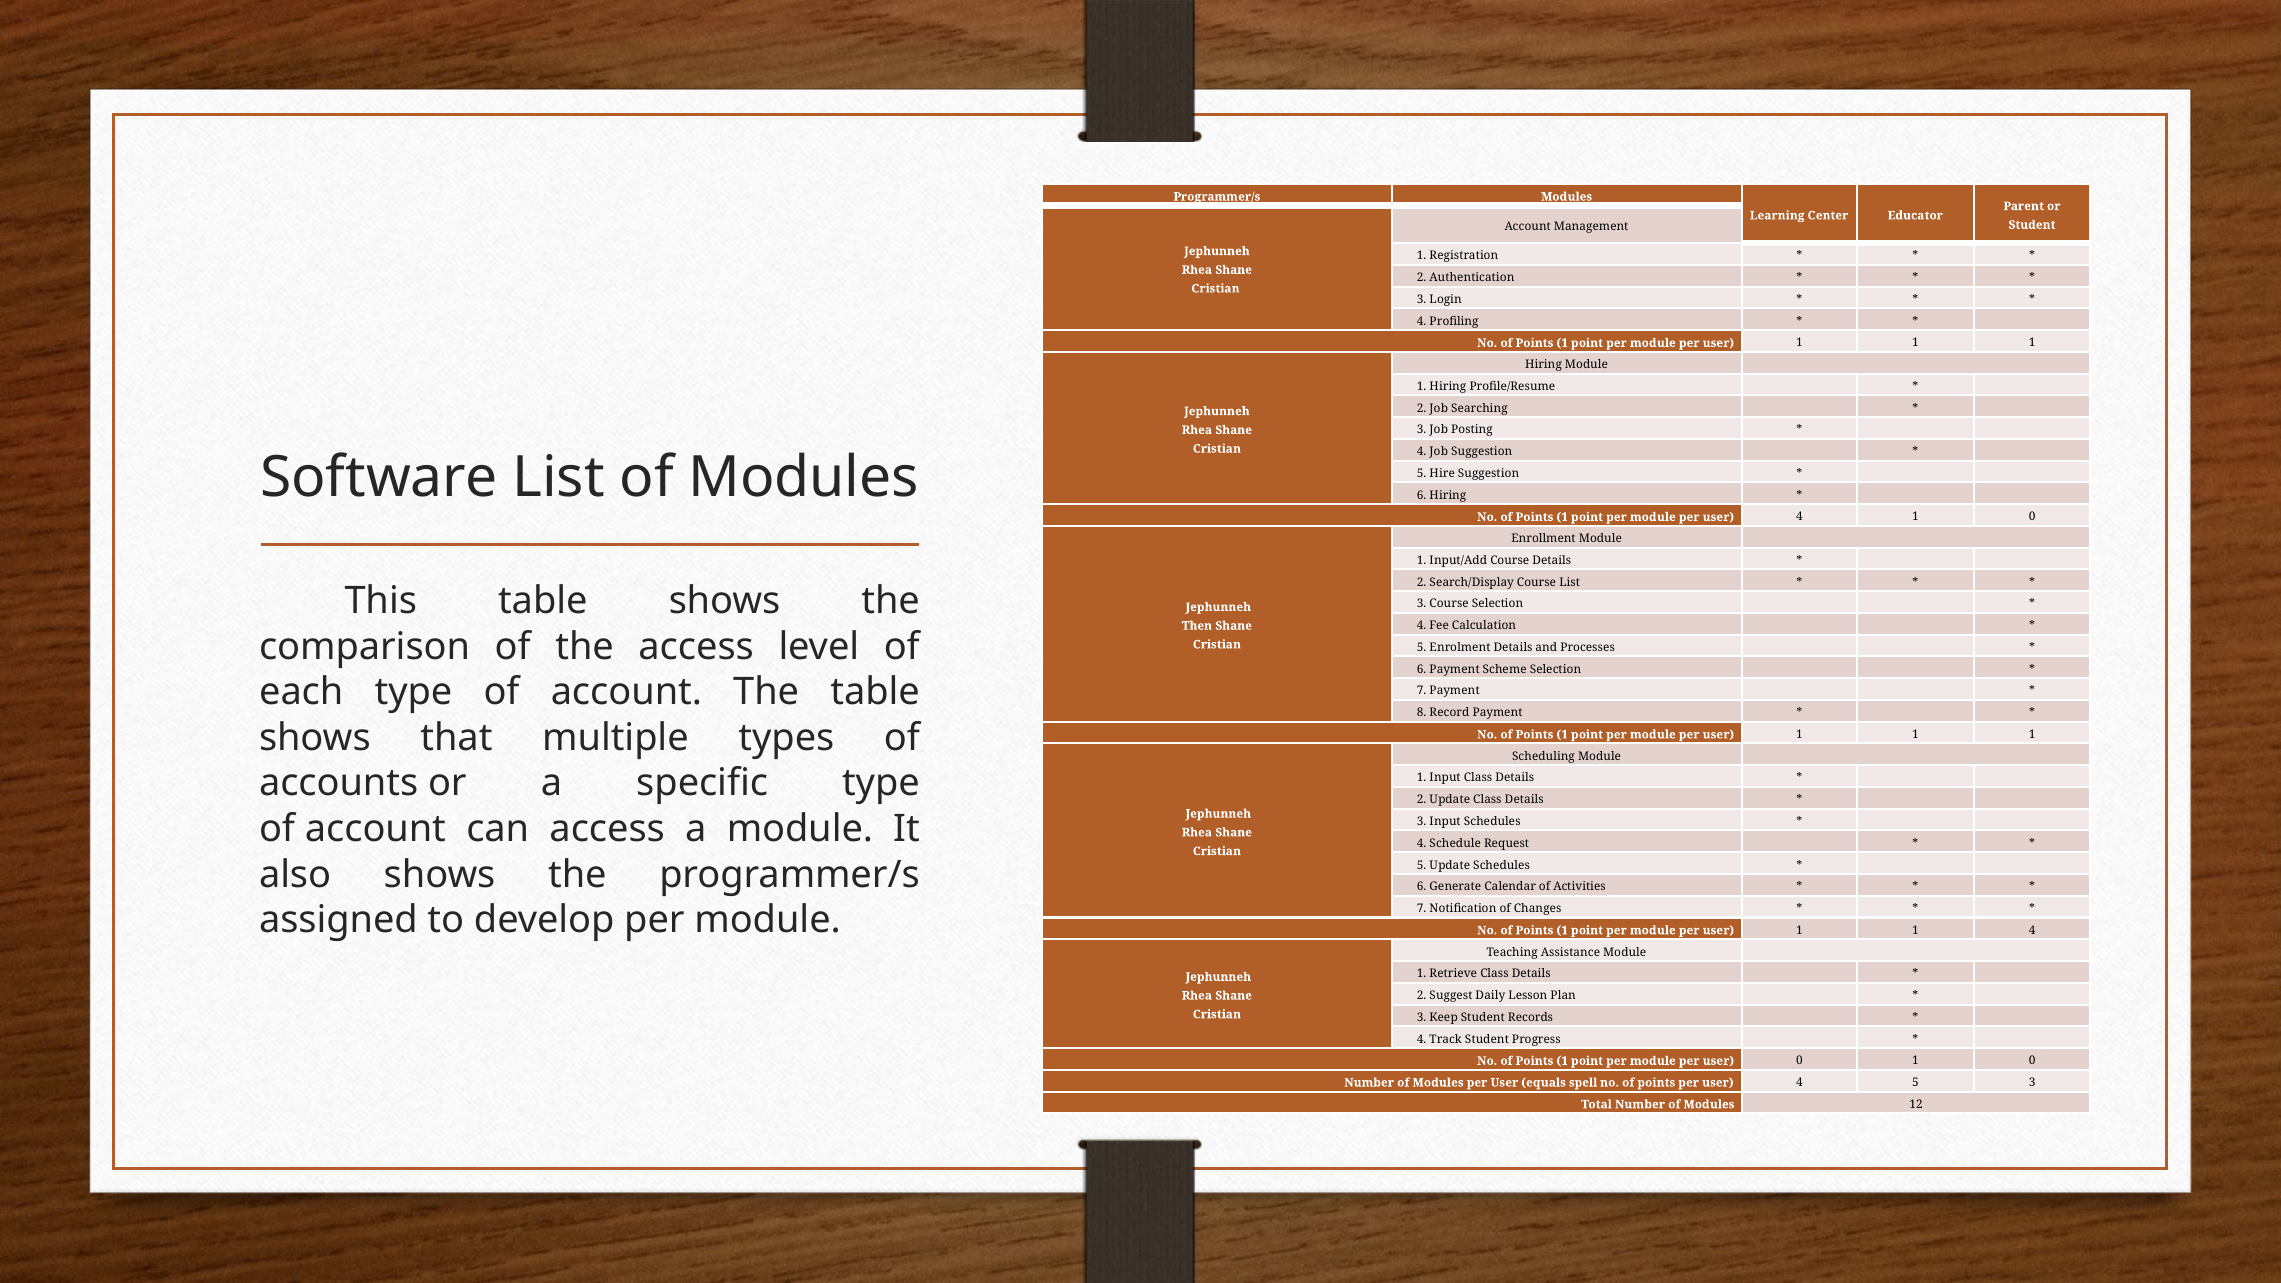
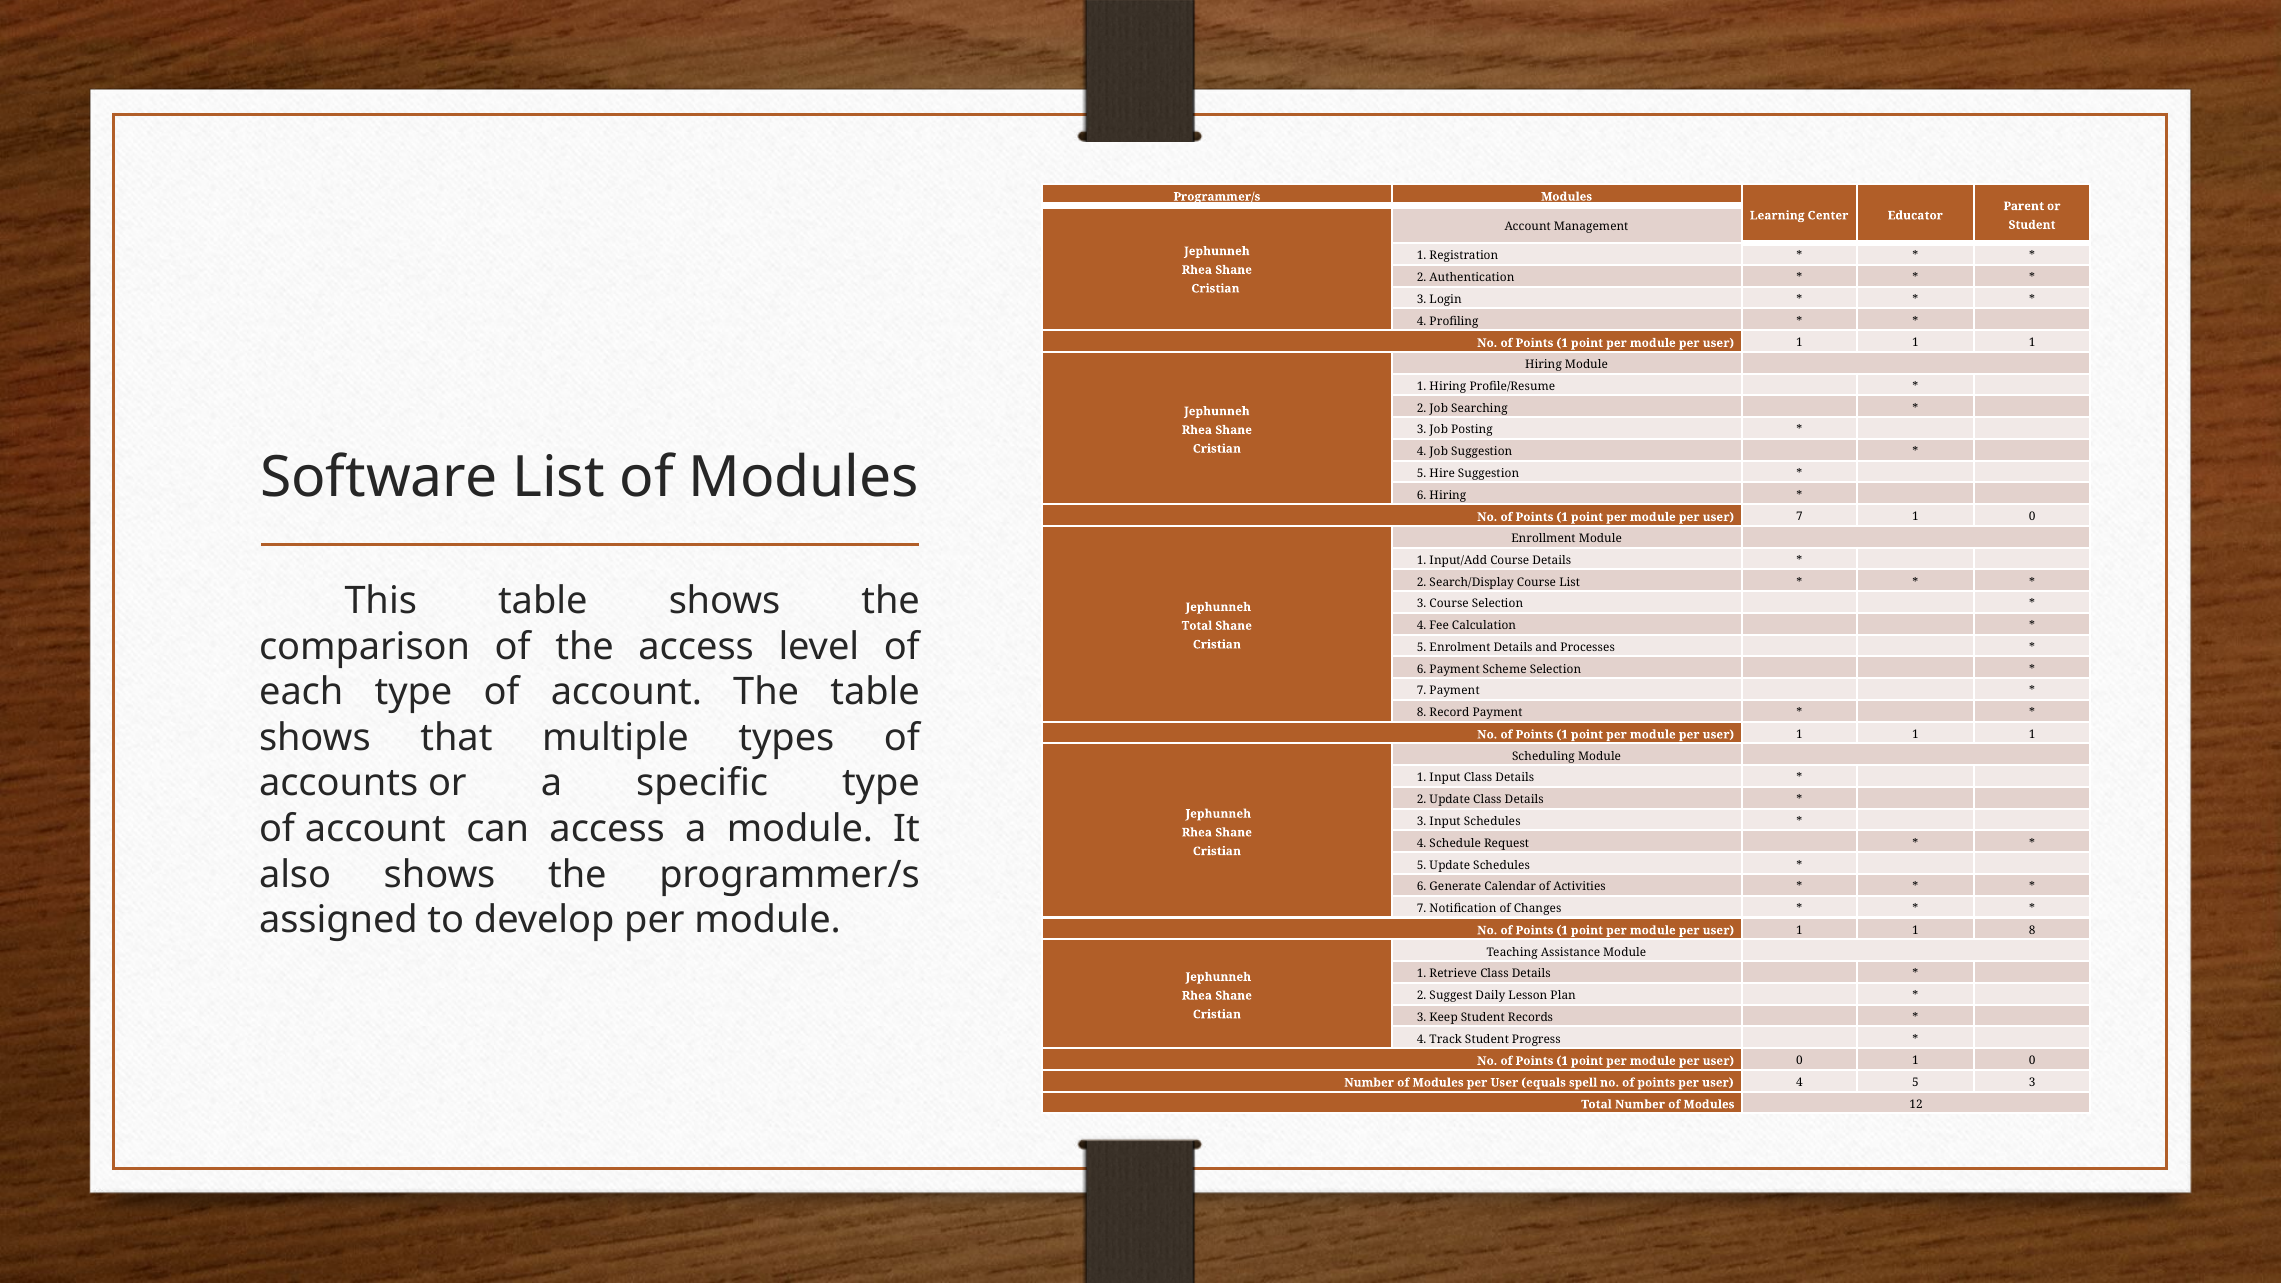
module per user 4: 4 -> 7 (1799, 517)
Then: Then -> Total (1197, 626)
1 4: 4 -> 8 (2032, 930)
